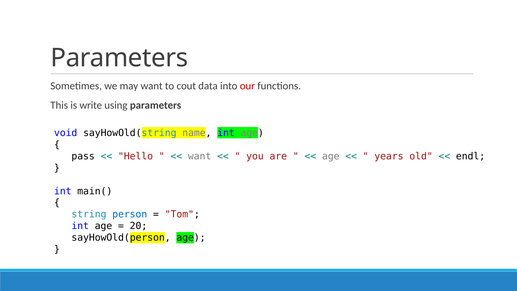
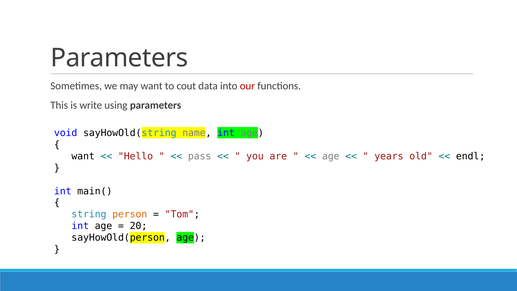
pass: pass -> want (83, 156)
want: want -> pass (200, 156)
person colour: blue -> orange (130, 214)
